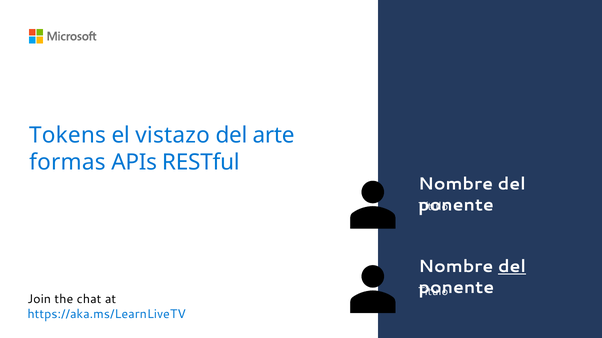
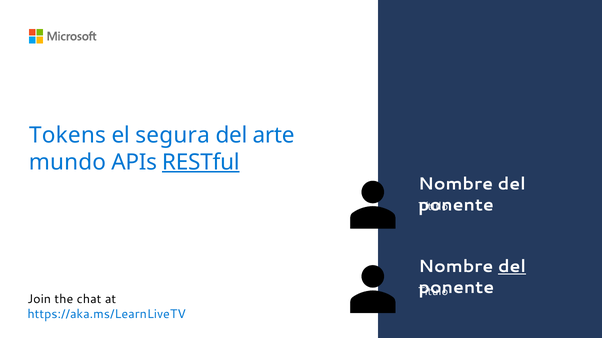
vistazo: vistazo -> segura (173, 135)
formas: formas -> mundo (67, 163)
RESTful underline: none -> present (201, 163)
